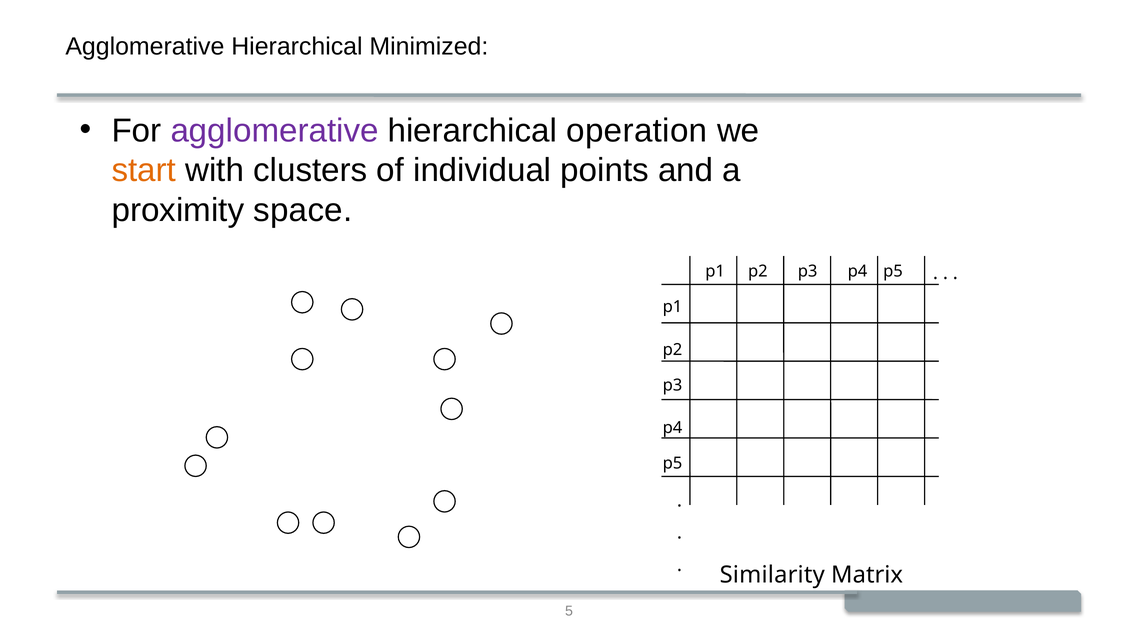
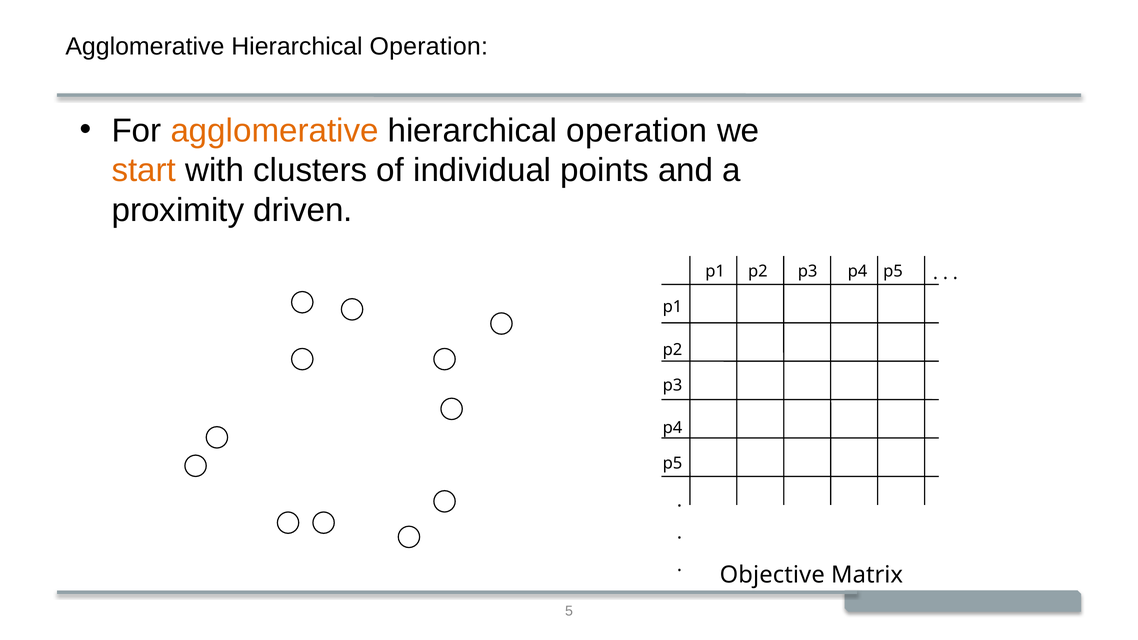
Minimized: Minimized -> Operation (429, 47)
agglomerative colour: purple -> orange (275, 131)
space: space -> driven (303, 210)
Similarity: Similarity -> Objective (772, 575)
